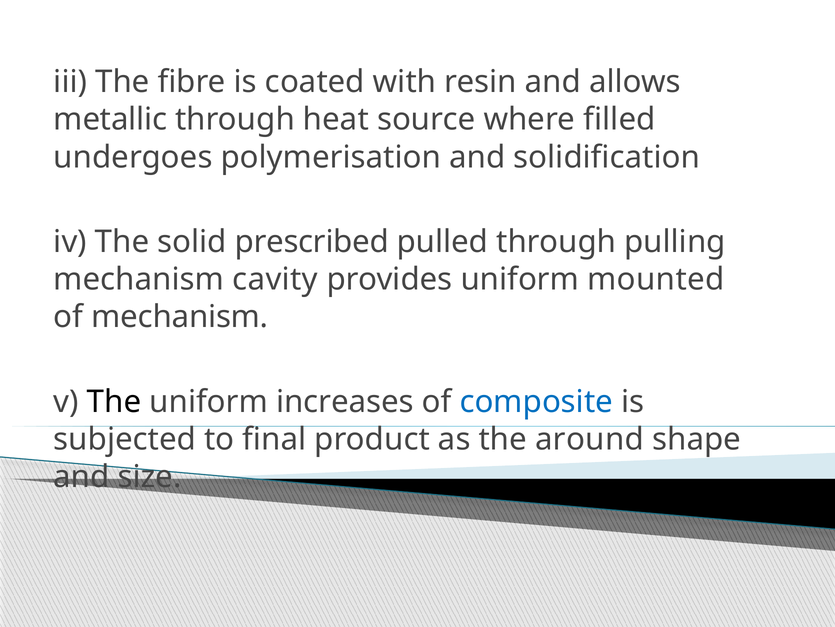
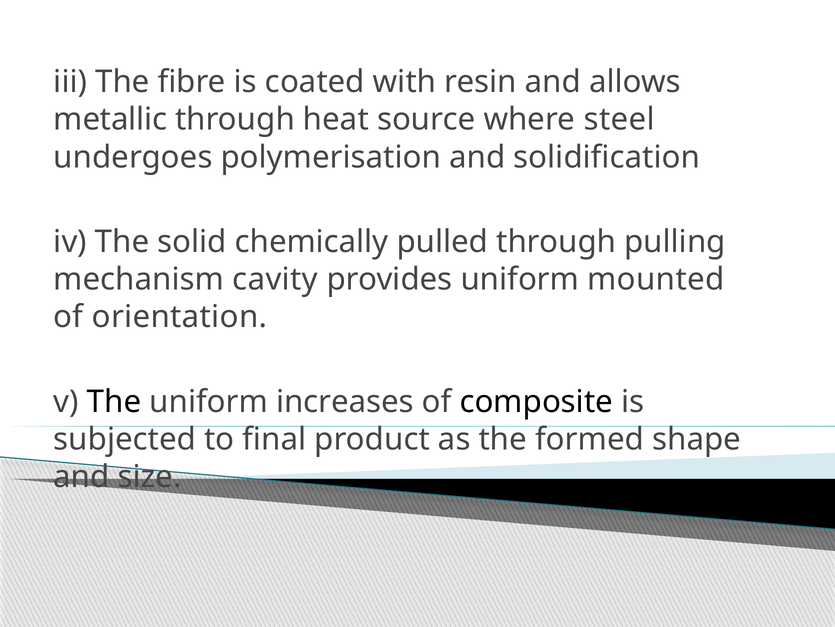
filled: filled -> steel (619, 119)
prescribed: prescribed -> chemically (312, 241)
of mechanism: mechanism -> orientation (180, 317)
composite colour: blue -> black (536, 401)
around: around -> formed (590, 439)
